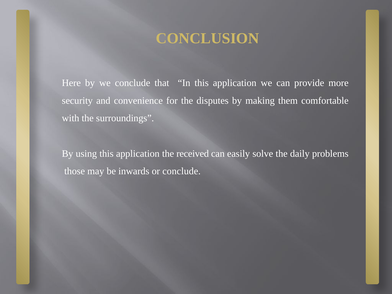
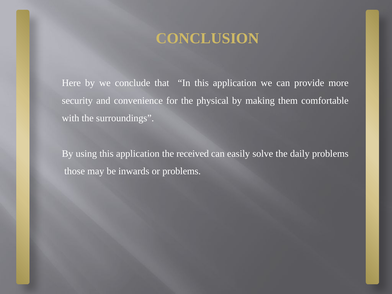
disputes: disputes -> physical (213, 101)
conclude: conclude -> problems (182, 171)
